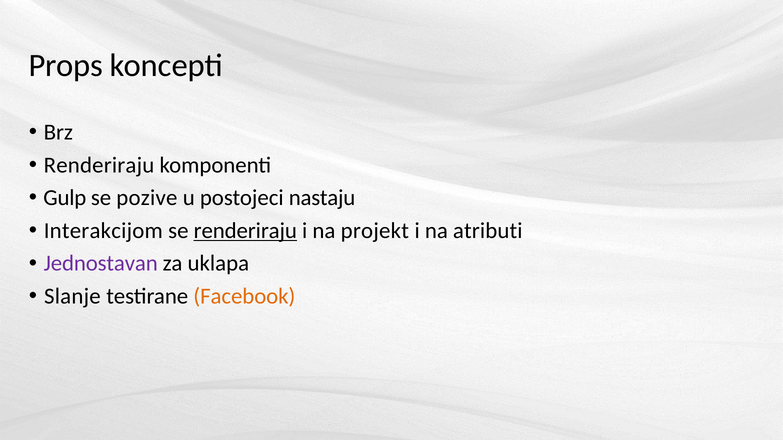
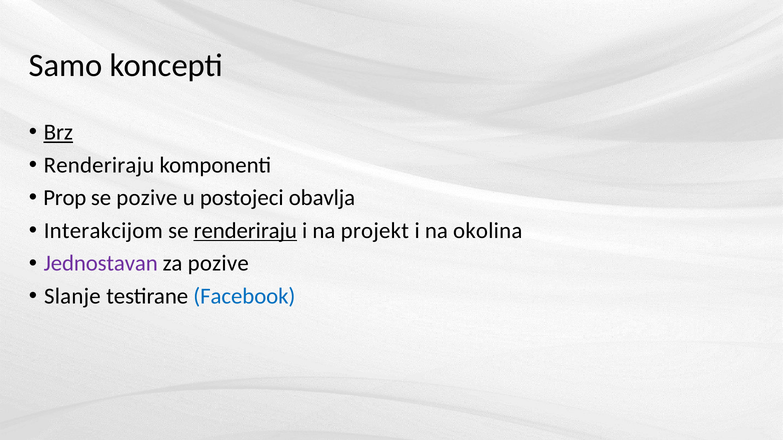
Props: Props -> Samo (66, 66)
Brz underline: none -> present (58, 132)
Gulp: Gulp -> Prop (65, 198)
nastaju: nastaju -> obavlja (322, 198)
atributi: atributi -> okolina (488, 231)
za uklapa: uklapa -> pozive (218, 264)
Facebook colour: orange -> blue (244, 297)
